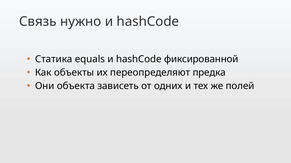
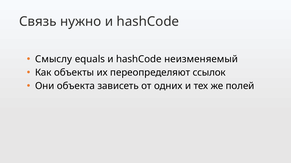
Статика: Статика -> Смыслу (54, 59)
фиксированной: фиксированной -> неизменяемый (201, 59)
предка: предка -> ссылок (209, 73)
